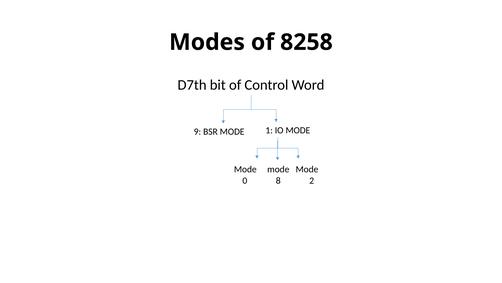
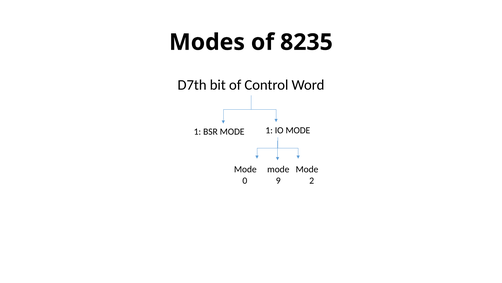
8258: 8258 -> 8235 (306, 42)
9: 9 -> 1 (197, 131)
8: 8 -> 9 (278, 180)
